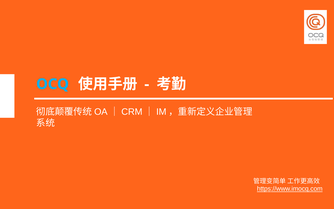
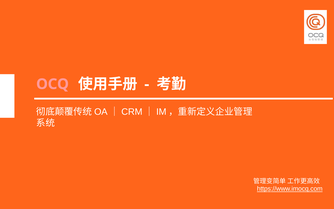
OCQ colour: light blue -> pink (53, 84)
